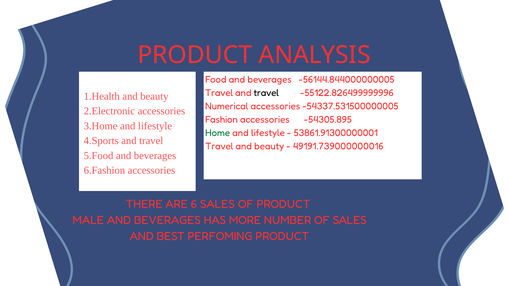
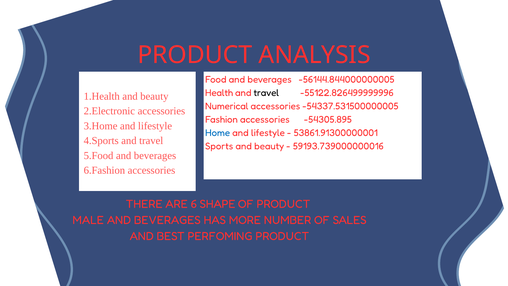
Travel: Travel -> Health (219, 93)
Home colour: green -> blue (218, 133)
Travel: Travel -> Sports (219, 146)
49191.739000000016: 49191.739000000016 -> 59193.739000000016 (338, 146)
6 SALES: SALES -> SHAPE (217, 204)
